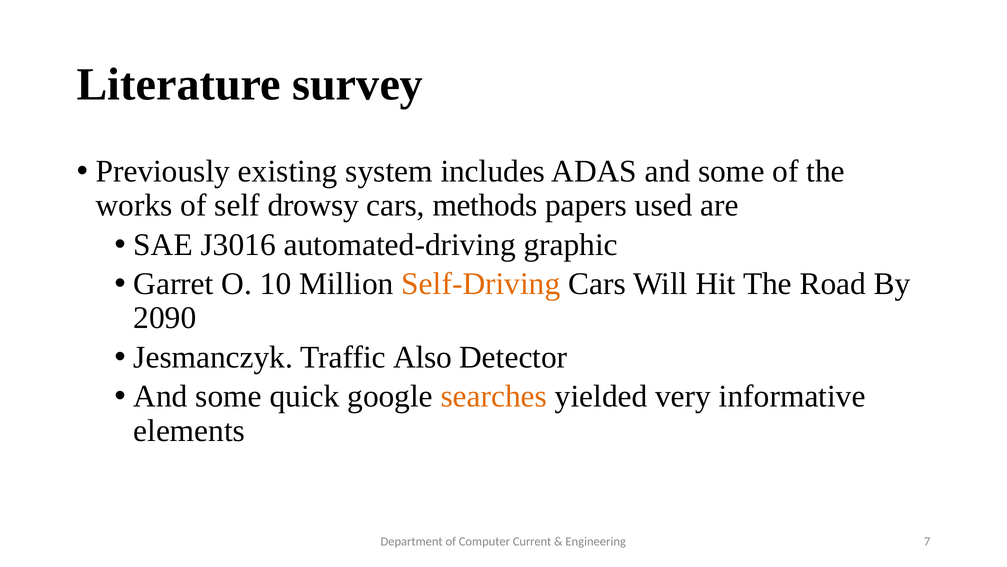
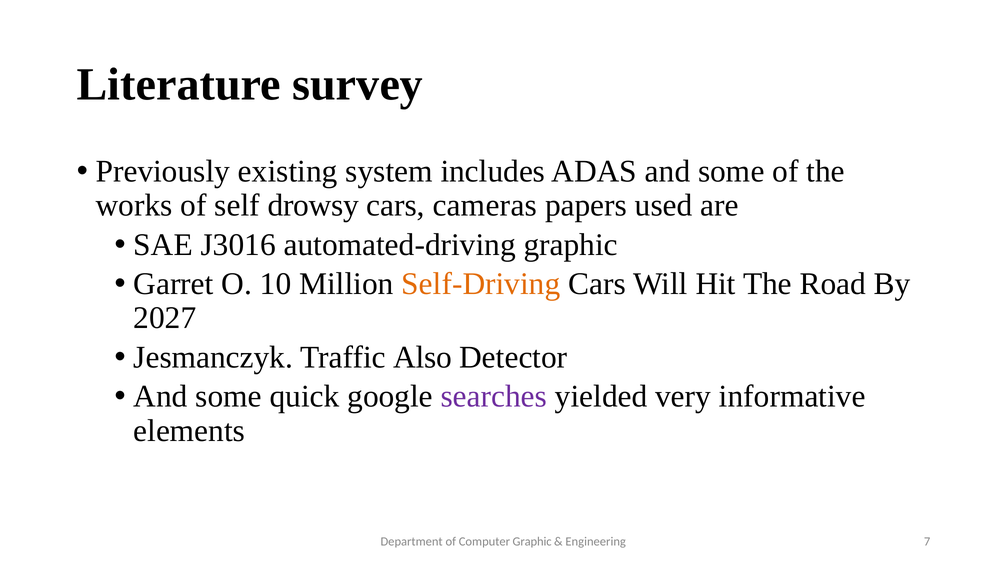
methods: methods -> cameras (485, 205)
2090: 2090 -> 2027 (165, 318)
searches colour: orange -> purple (494, 396)
Computer Current: Current -> Graphic (532, 541)
